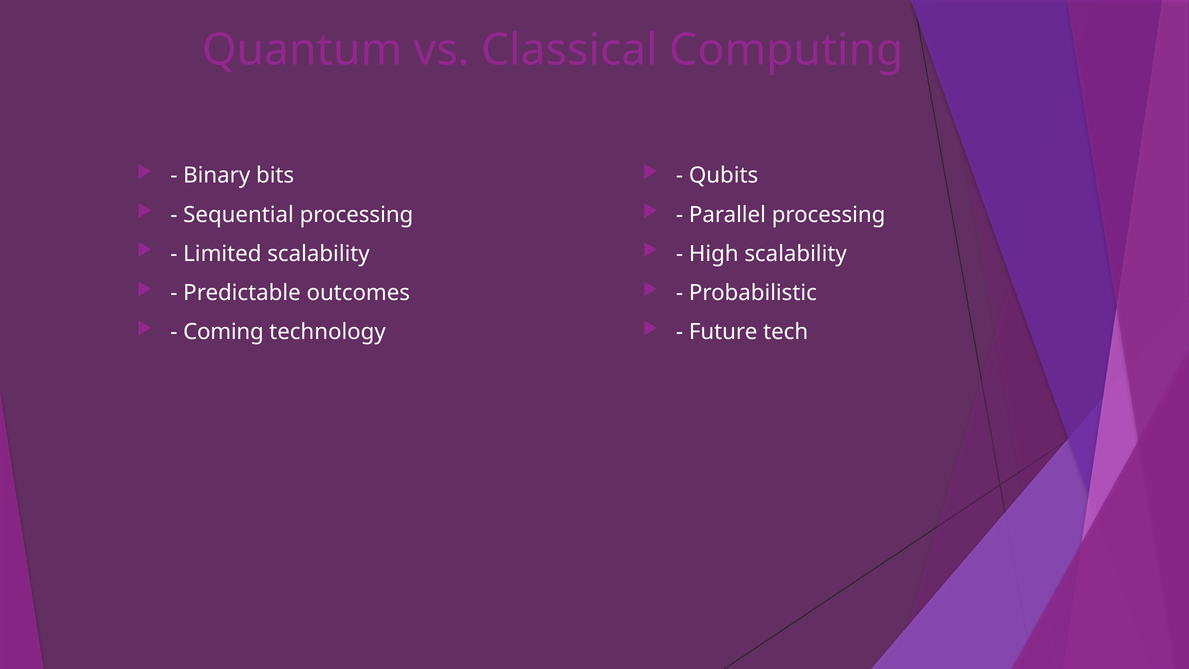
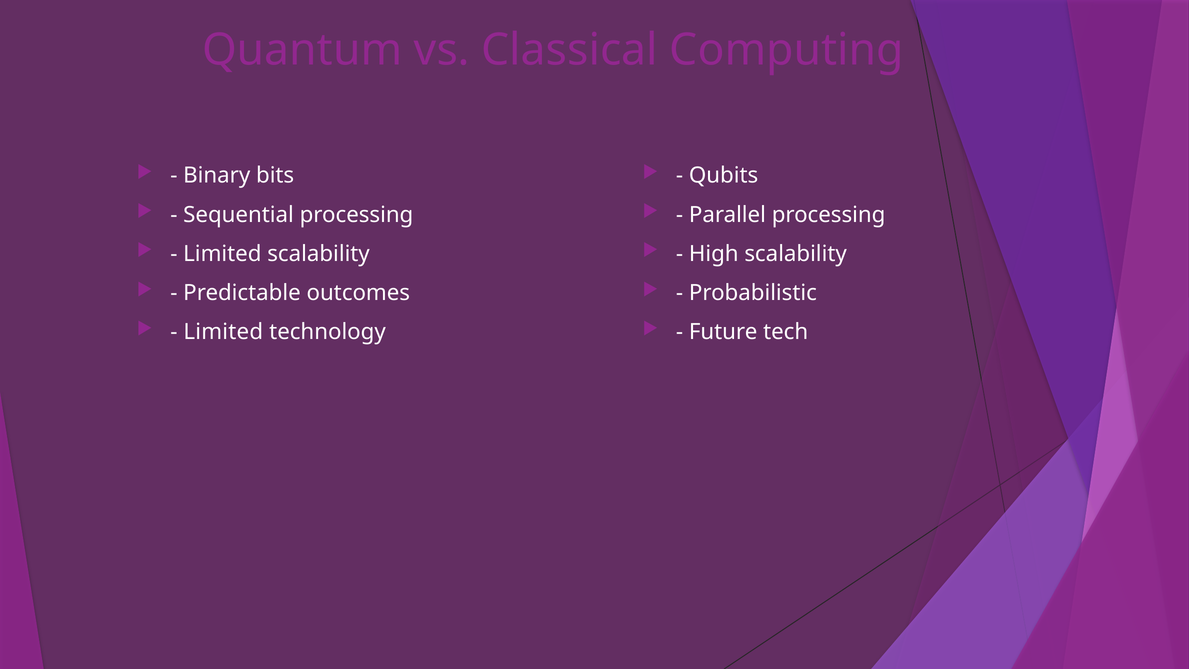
Coming: Coming -> Limited (223, 332)
